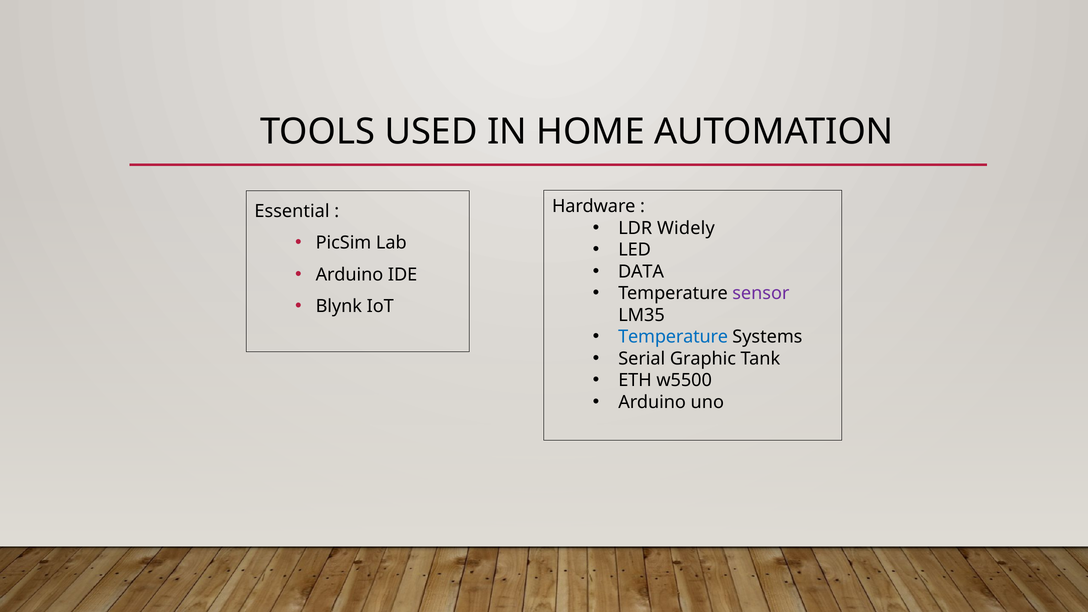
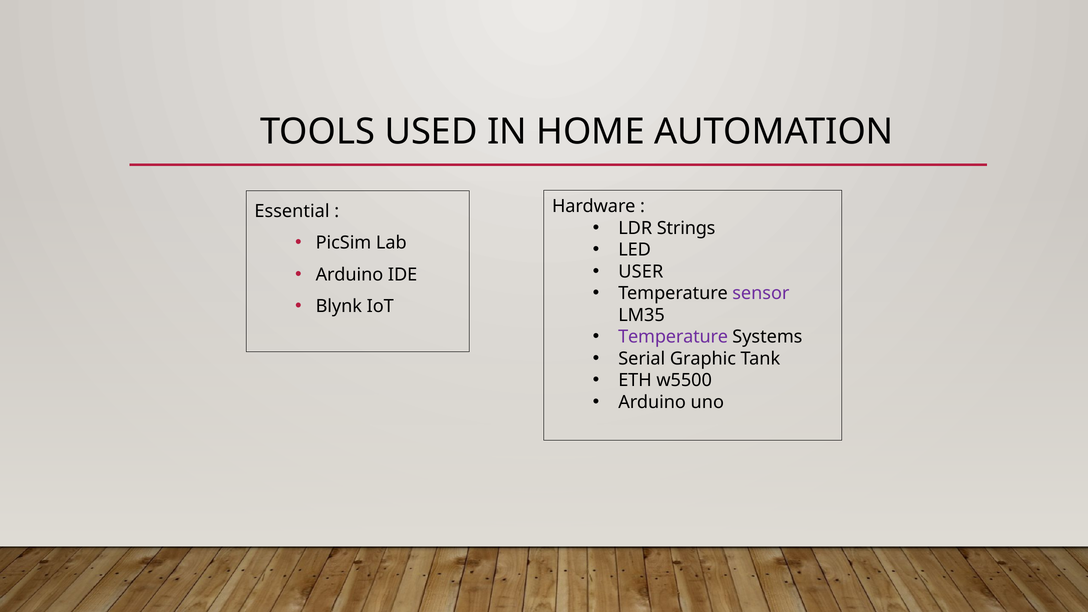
Widely: Widely -> Strings (686, 228)
DATA: DATA -> USER (641, 272)
Temperature colour: blue -> purple (673, 337)
